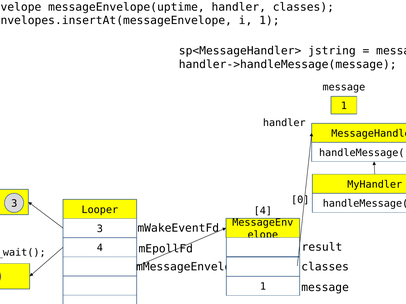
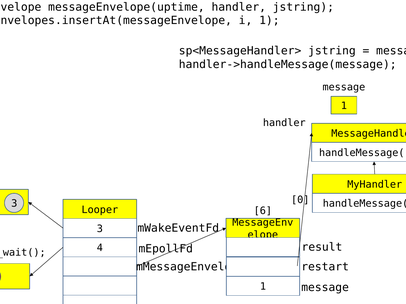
handler classes: classes -> jstring (303, 7)
4: 4 -> 6 (263, 211)
classes: classes -> restart (325, 267)
